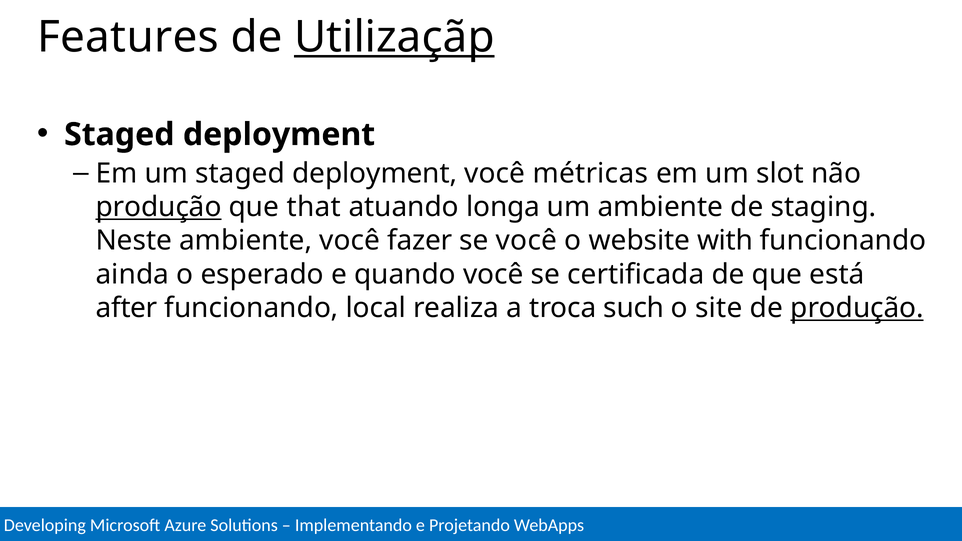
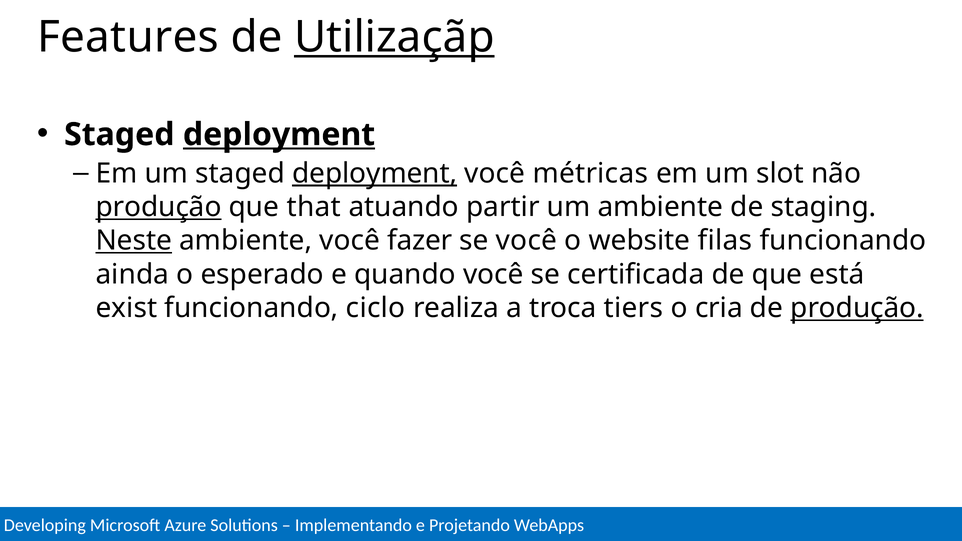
deployment underline: none -> present (279, 135)
deployment underline: none -> present (375, 173)
longa: longa -> partir (503, 207)
Neste underline: none -> present (134, 241)
with: with -> filas (725, 241)
after: after -> exist (126, 308)
local: local -> ciclo (376, 308)
such: such -> tiers (634, 308)
site: site -> cria (719, 308)
